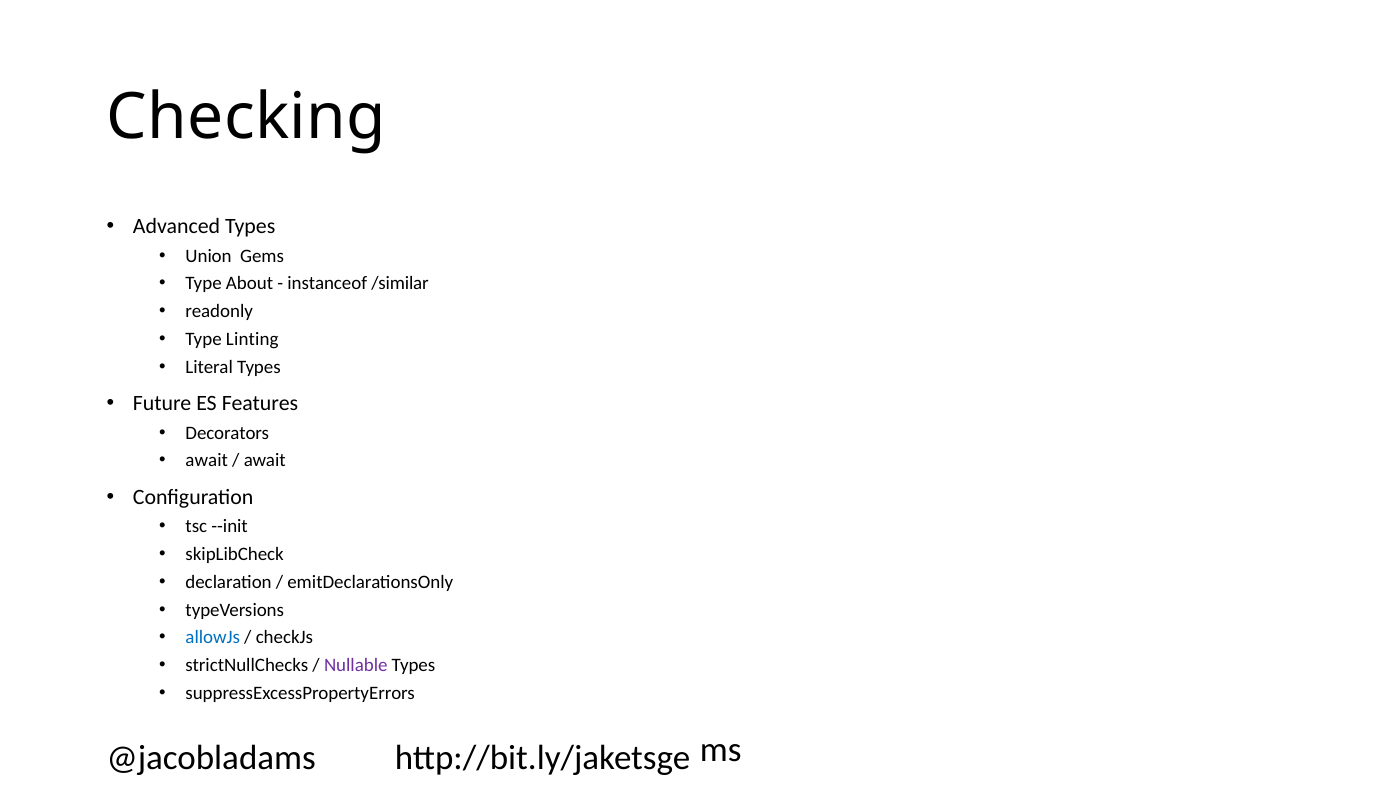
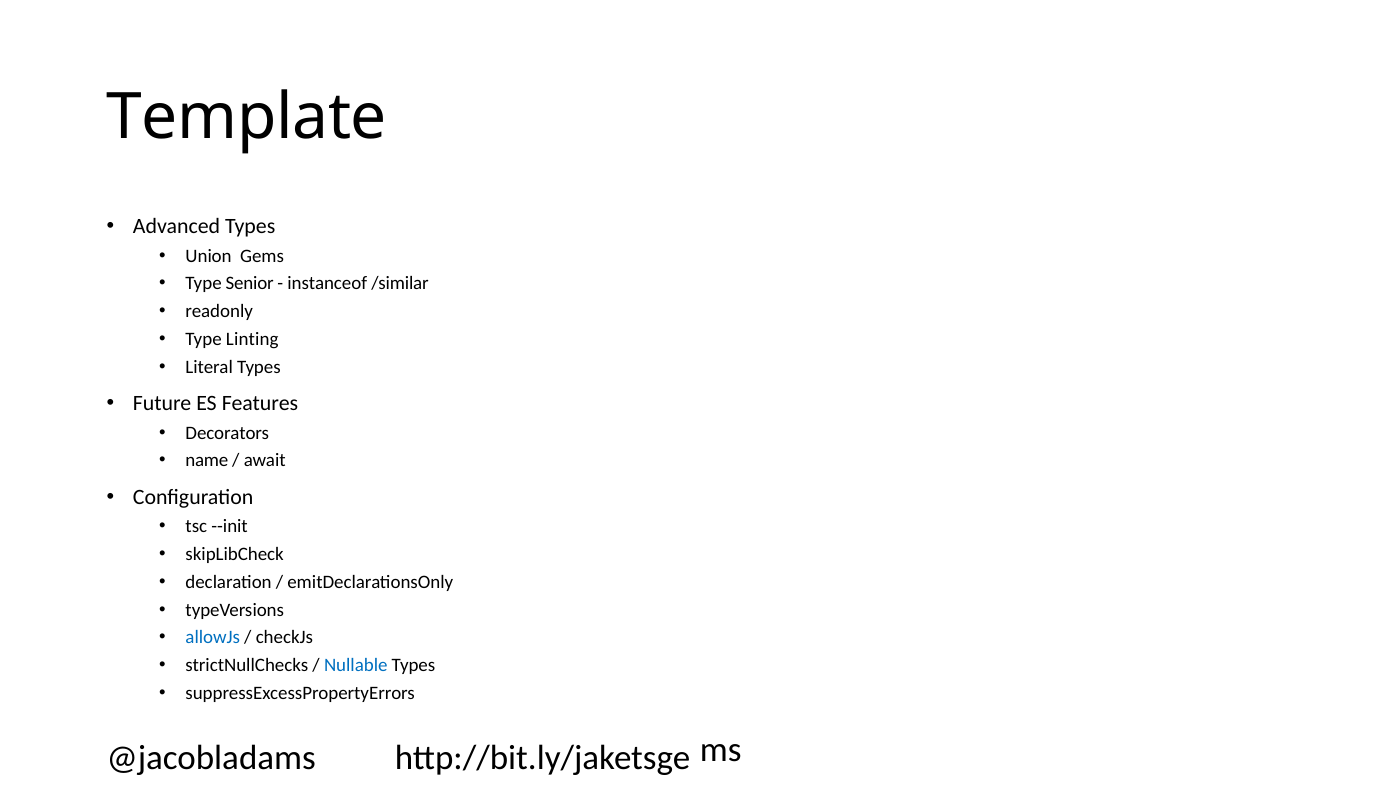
Checking: Checking -> Template (247, 118)
About: About -> Senior (250, 284)
await: await -> name (207, 461)
Nullable colour: purple -> blue (356, 666)
